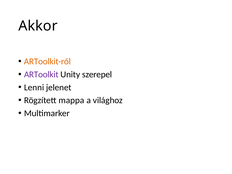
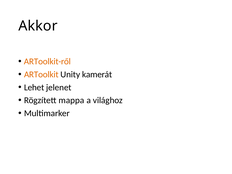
ARToolkit colour: purple -> orange (41, 74)
szerepel: szerepel -> kamerát (97, 74)
Lenni: Lenni -> Lehet (34, 87)
